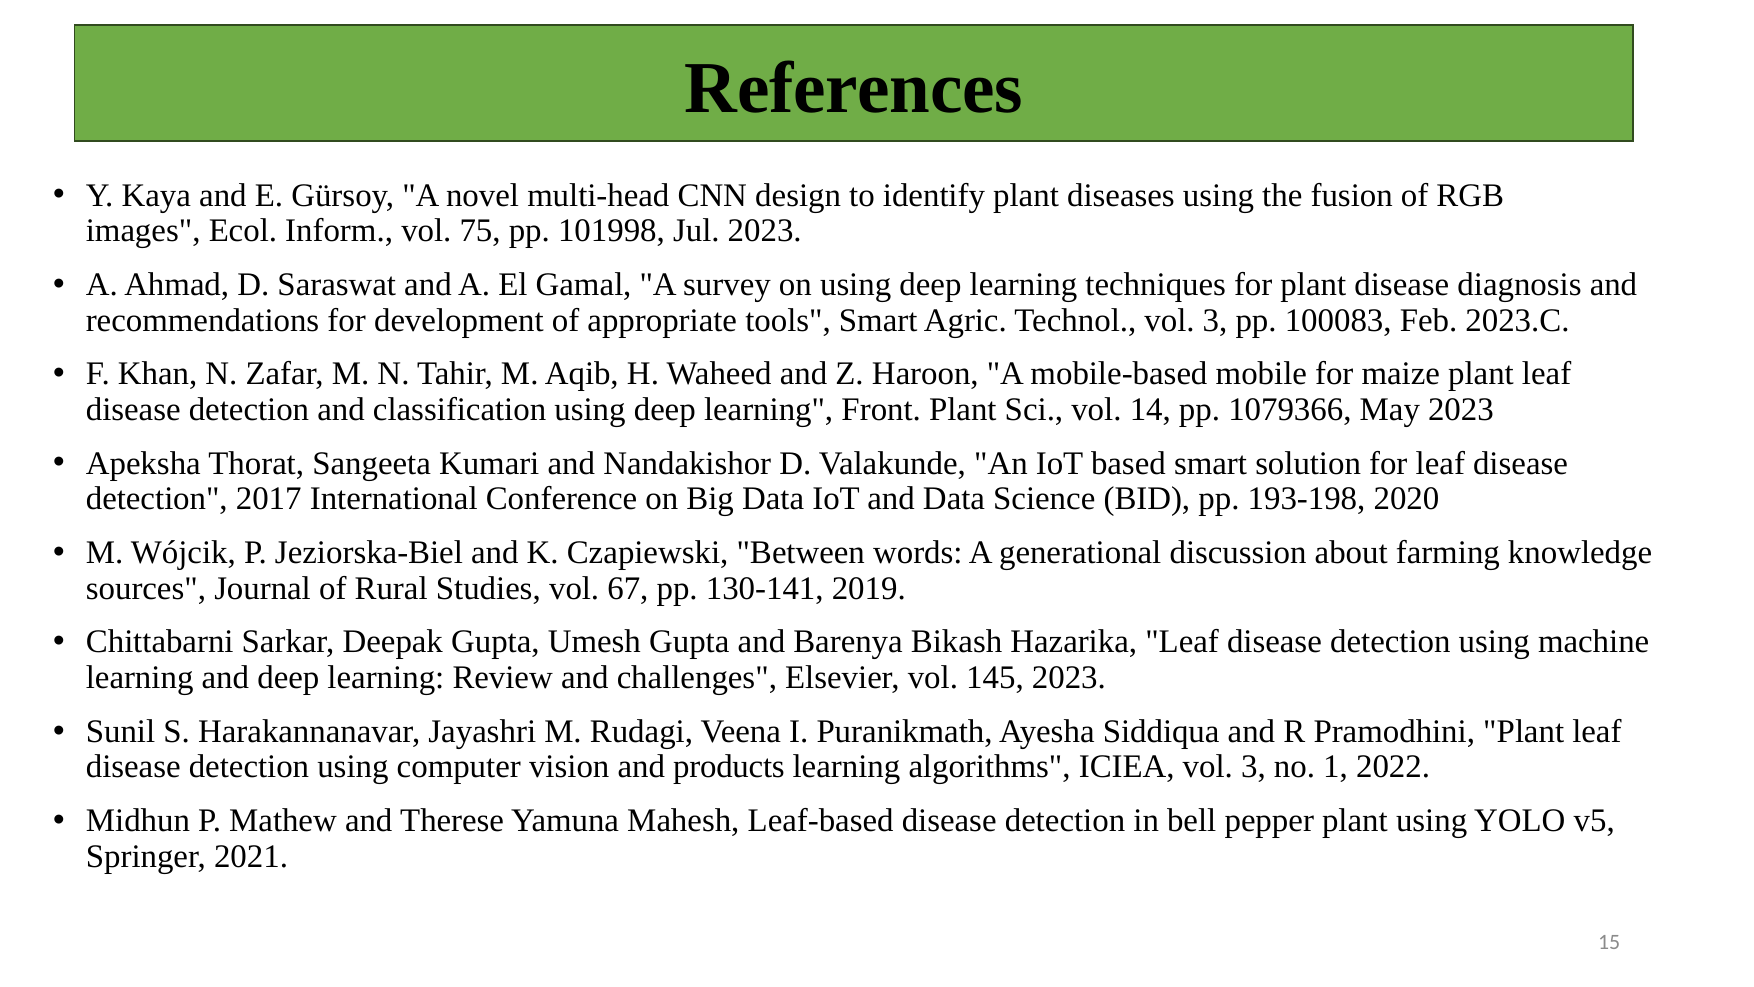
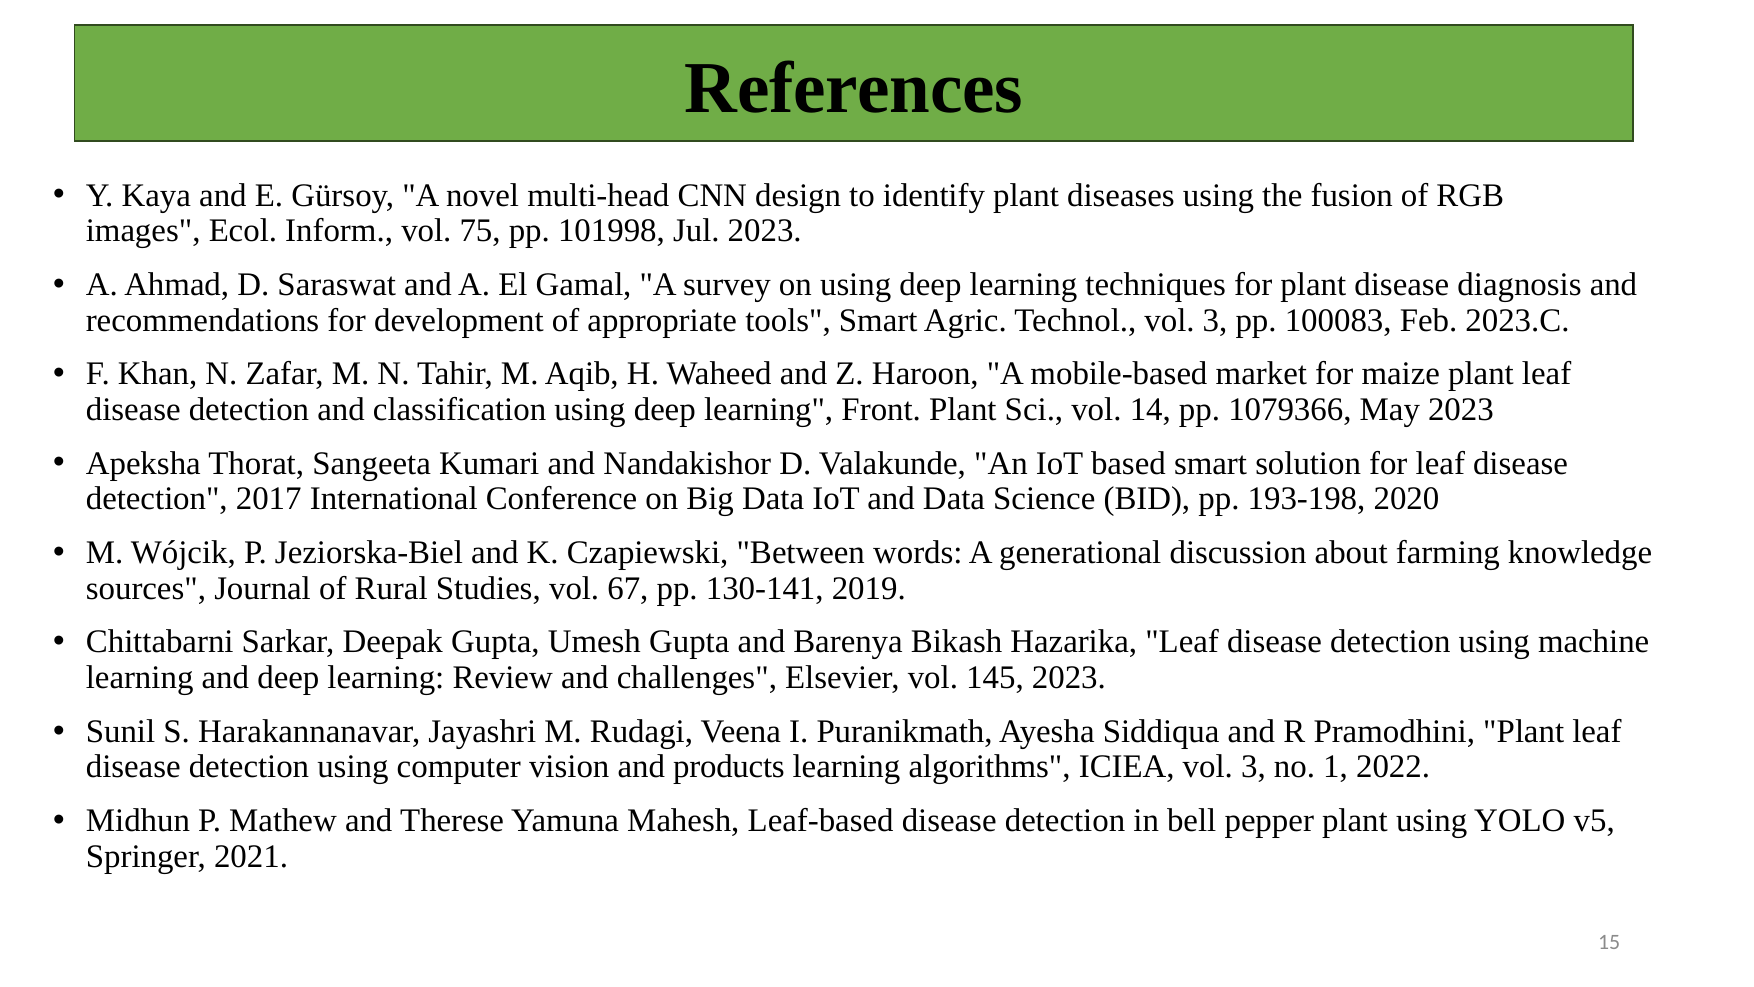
mobile: mobile -> market (1261, 374)
